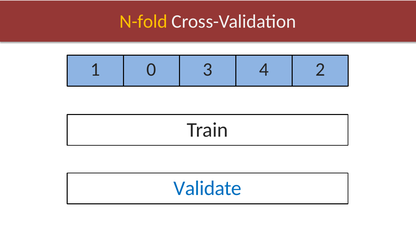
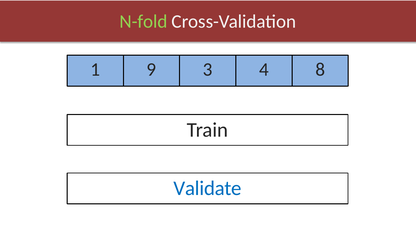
N-fold colour: yellow -> light green (144, 22)
0: 0 -> 9 (151, 69)
2: 2 -> 8 (320, 69)
